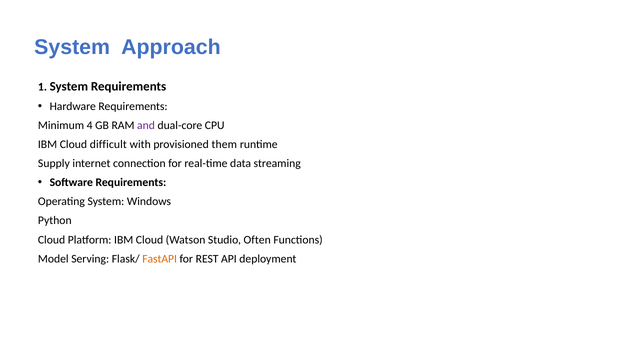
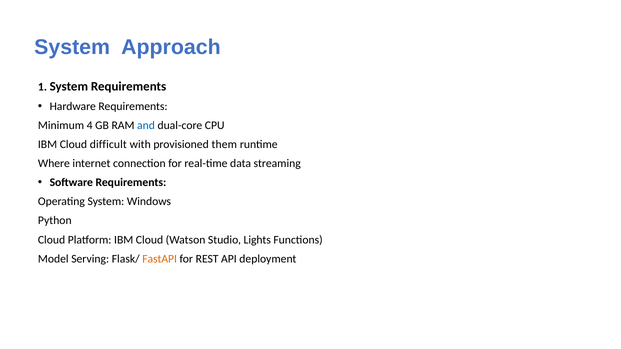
and colour: purple -> blue (146, 126)
Supply: Supply -> Where (54, 164)
Often: Often -> Lights (257, 240)
